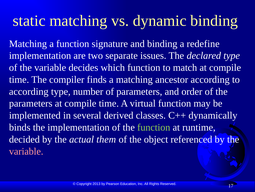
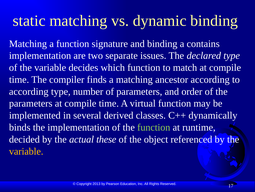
redefine: redefine -> contains (203, 44)
them: them -> these (106, 139)
variable colour: pink -> yellow (26, 151)
